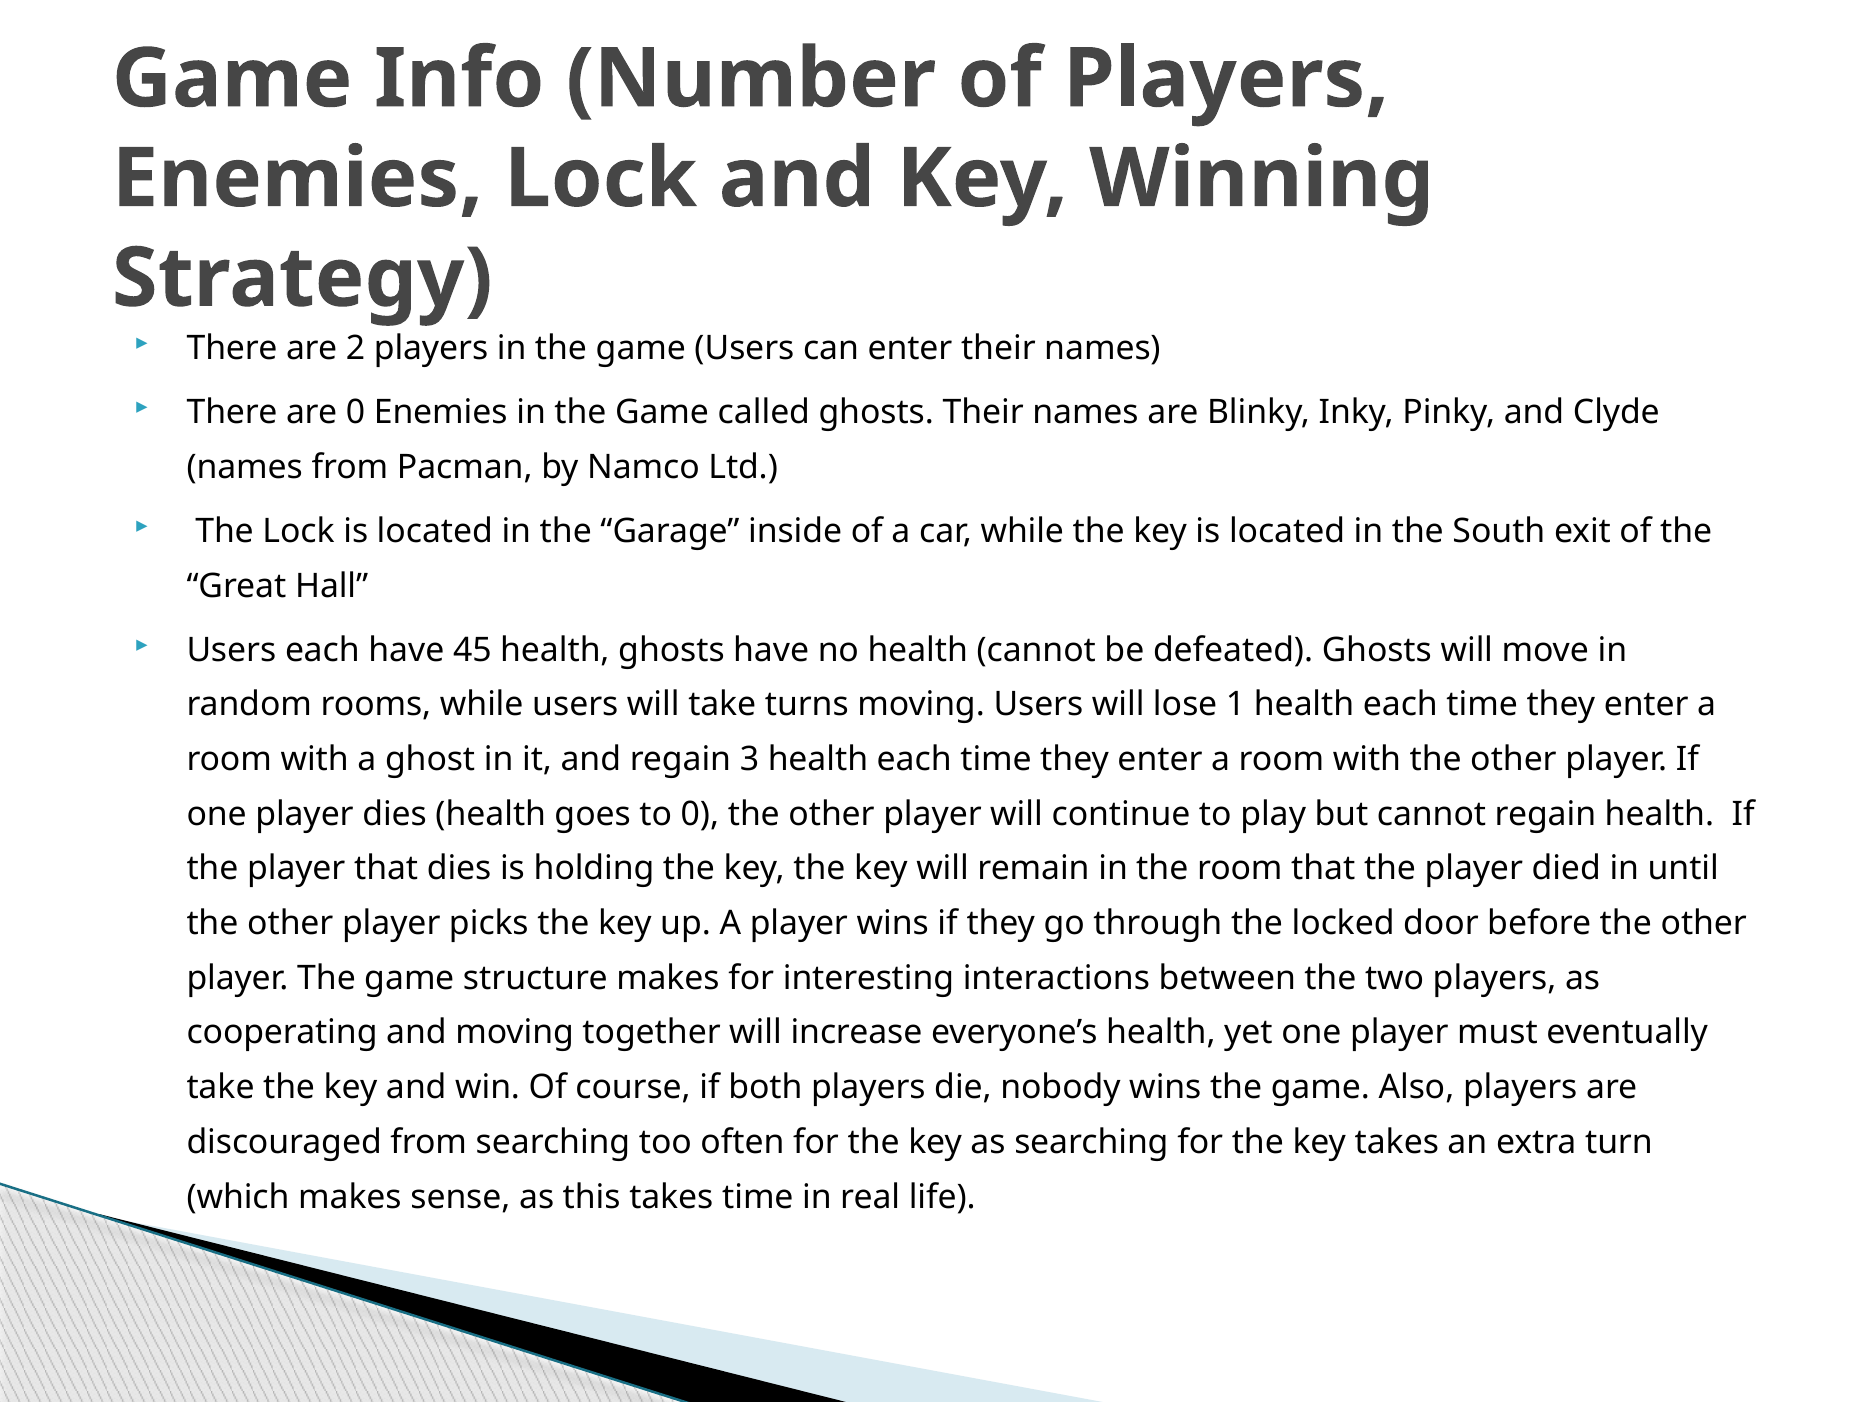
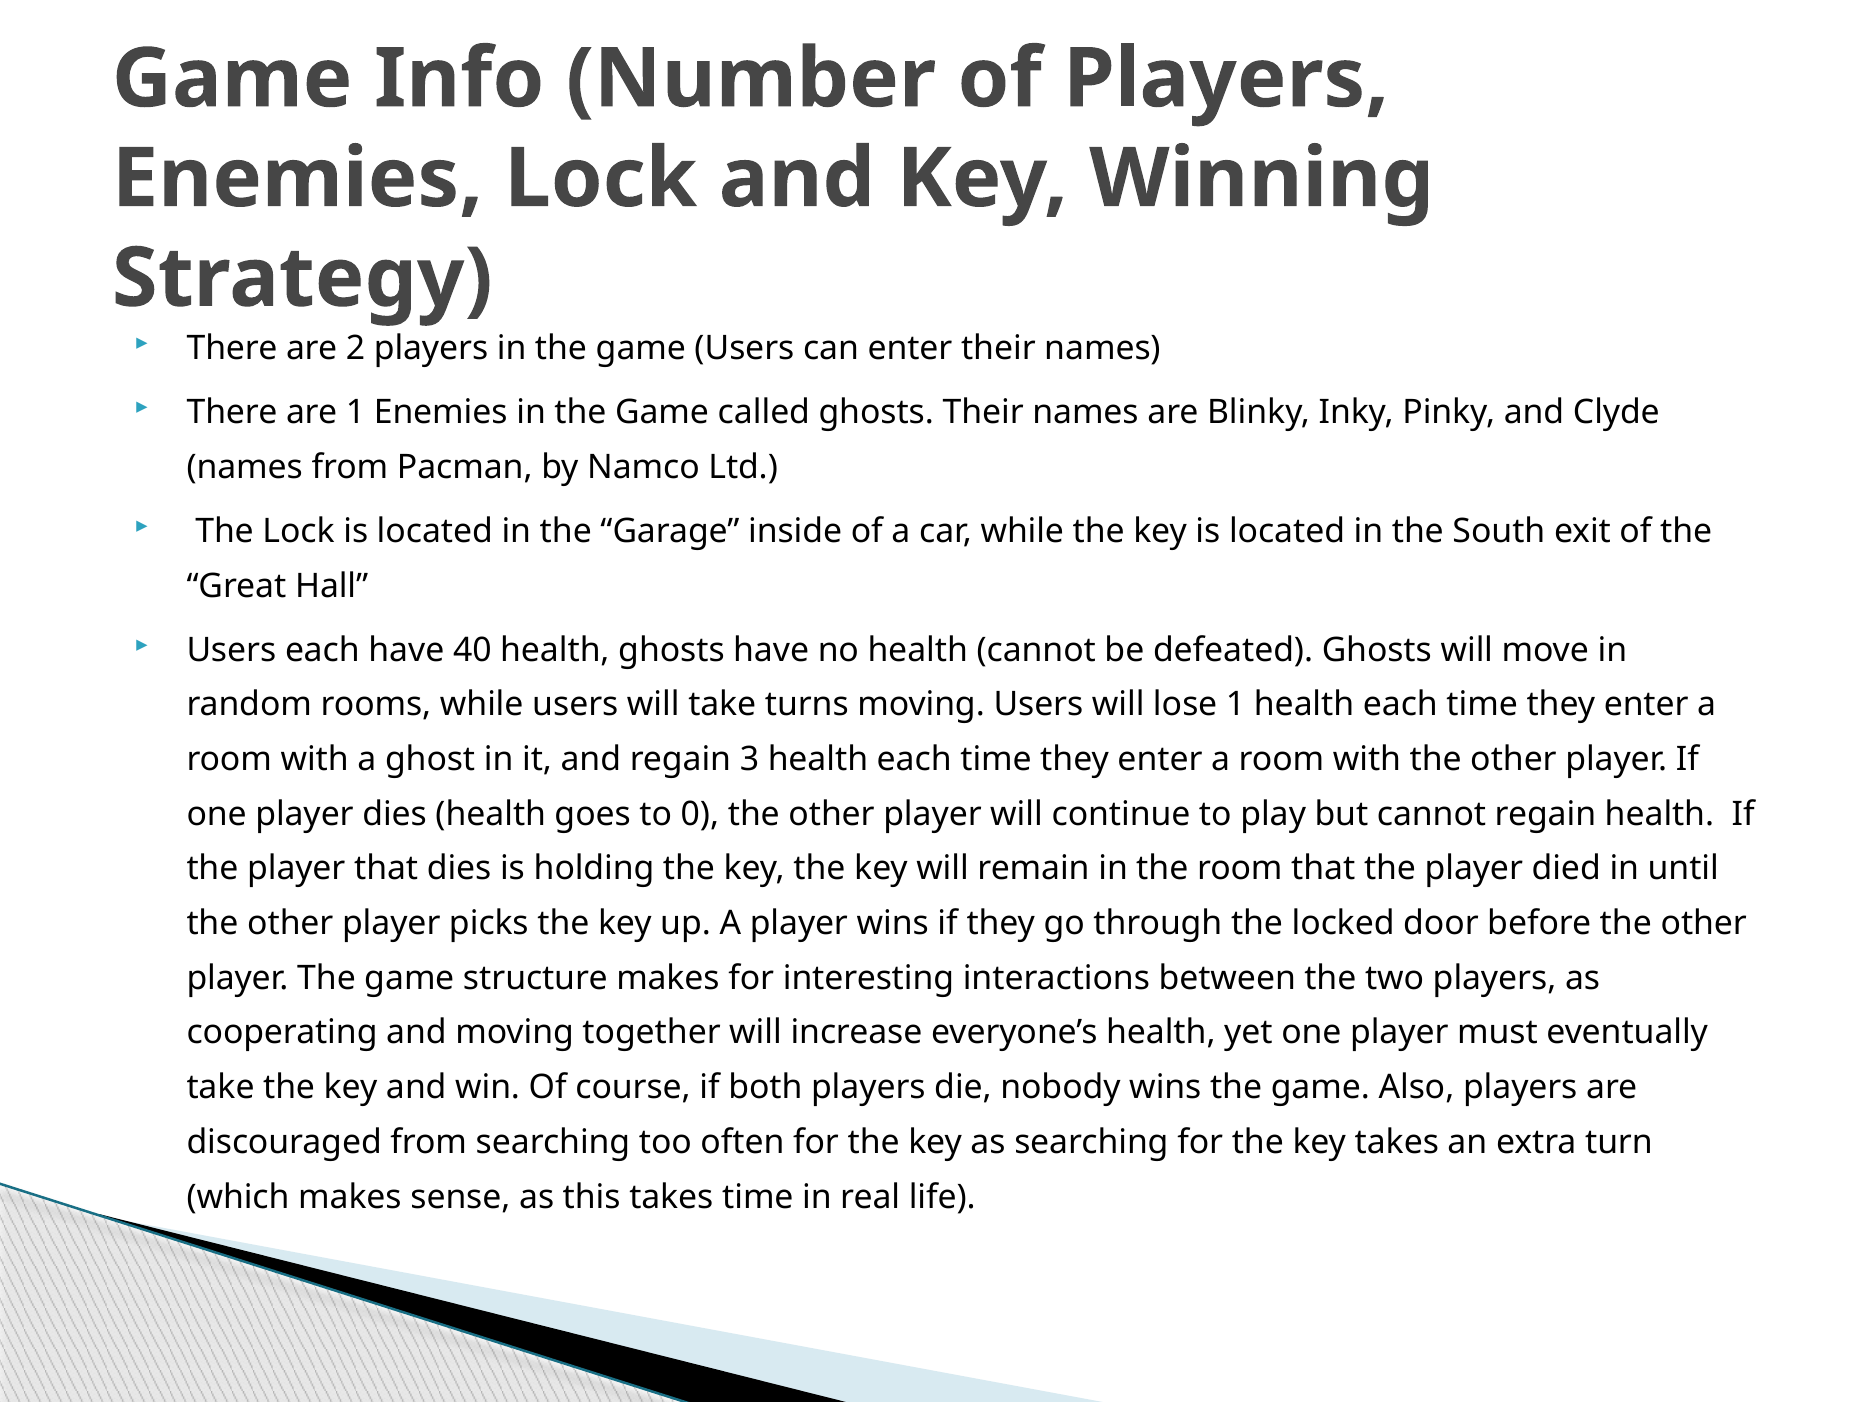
are 0: 0 -> 1 (356, 413)
45: 45 -> 40 (472, 650)
